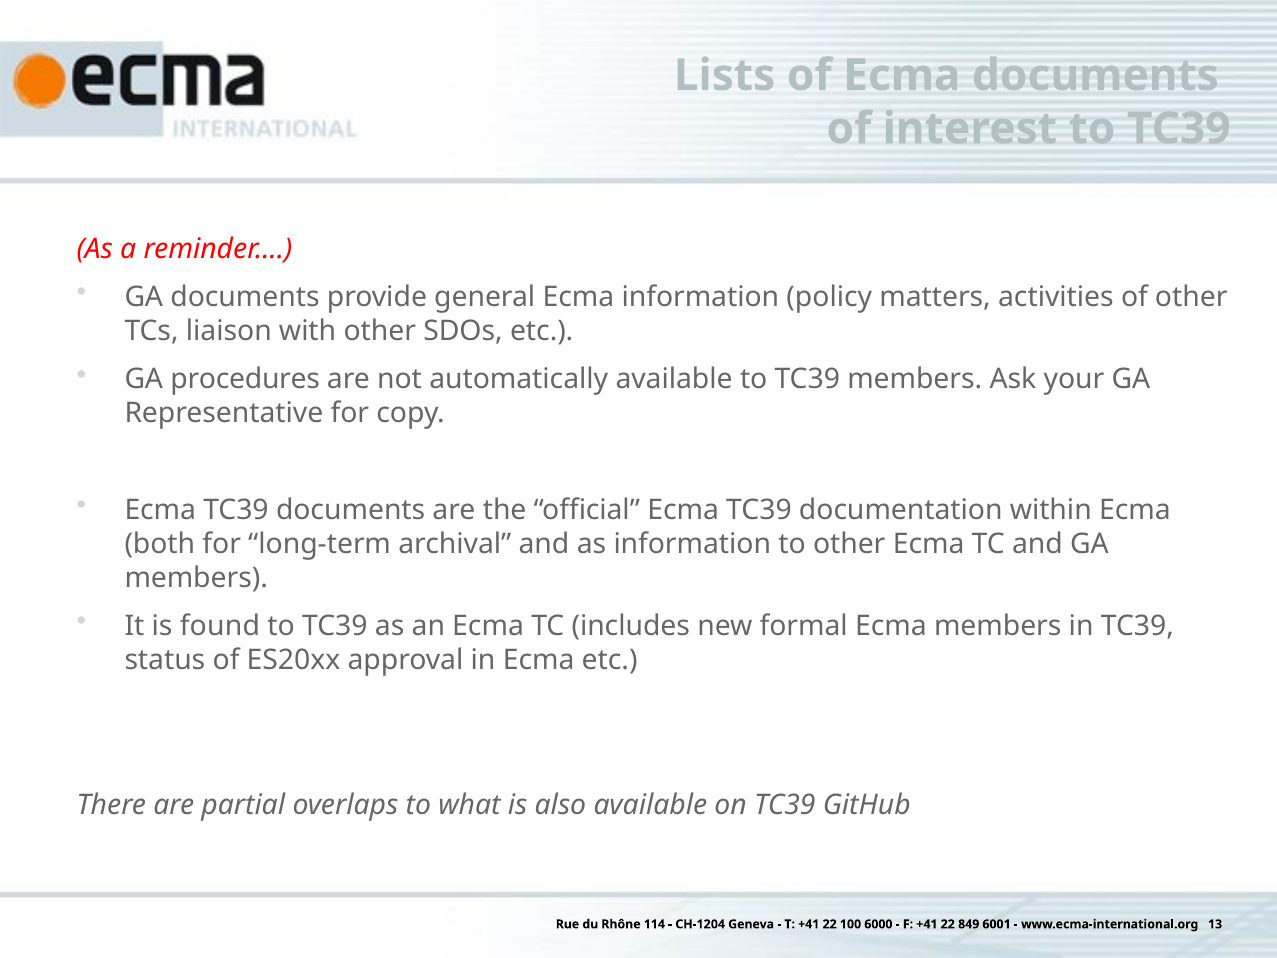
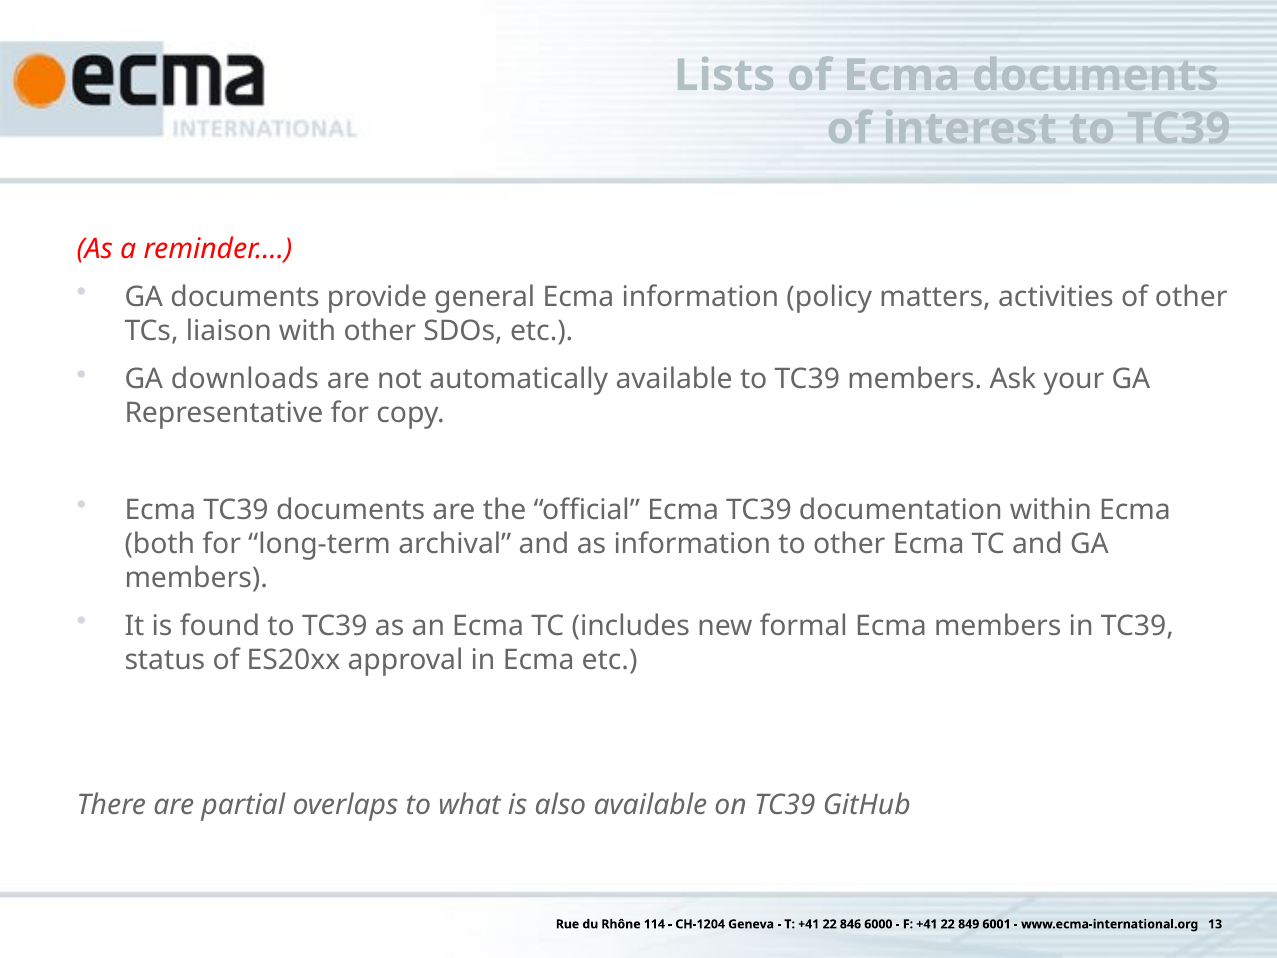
procedures: procedures -> downloads (245, 379)
100: 100 -> 846 (850, 924)
